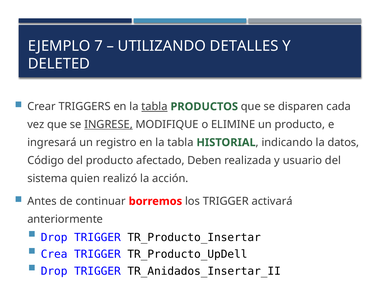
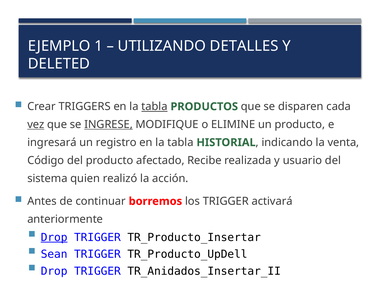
7: 7 -> 1 (99, 46)
vez underline: none -> present (36, 125)
datos: datos -> venta (343, 142)
Deben: Deben -> Recibe (204, 160)
Drop underline: none -> present (54, 237)
Crea: Crea -> Sean (54, 254)
